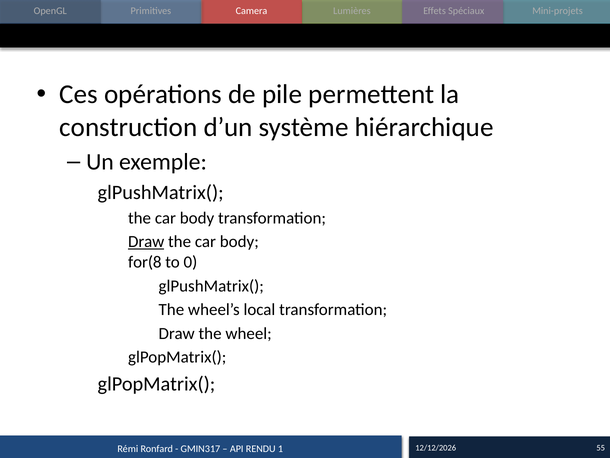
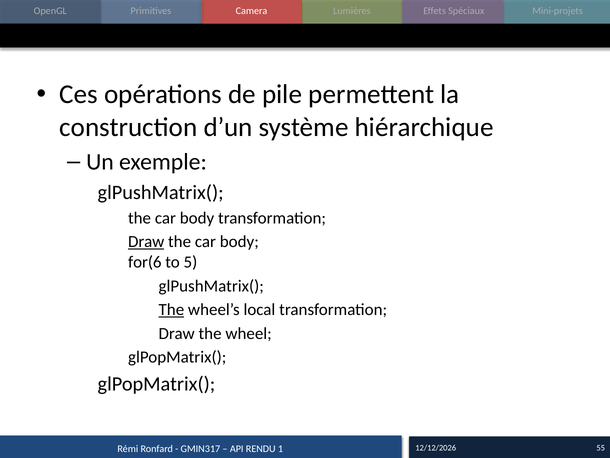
for(8: for(8 -> for(6 (145, 262)
0: 0 -> 5 (190, 262)
The underline: none -> present (171, 309)
